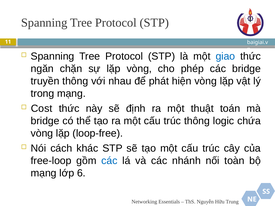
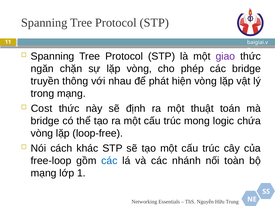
giao colour: blue -> purple (225, 56)
trúc thông: thông -> mong (197, 121)
6: 6 -> 1 (81, 173)
